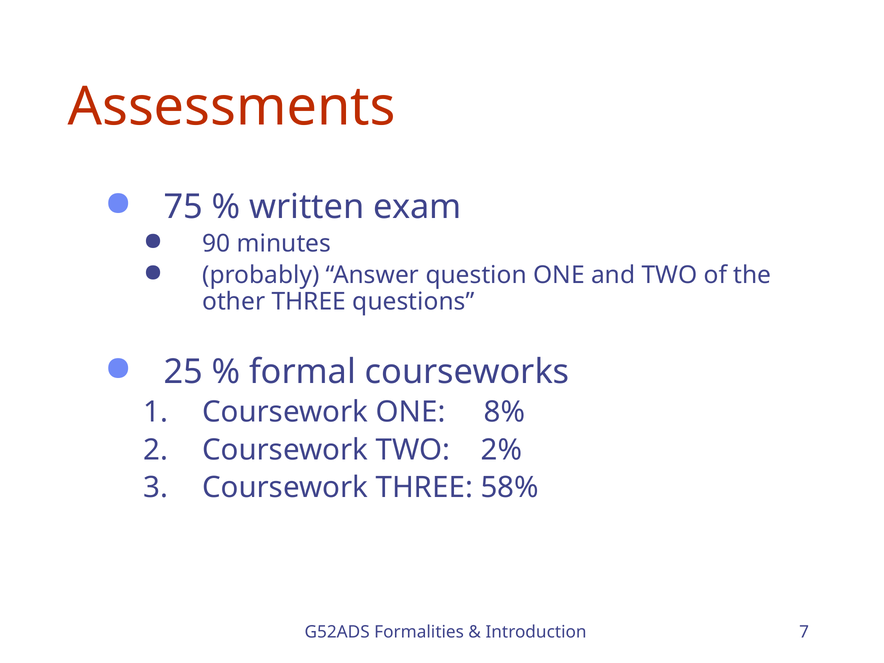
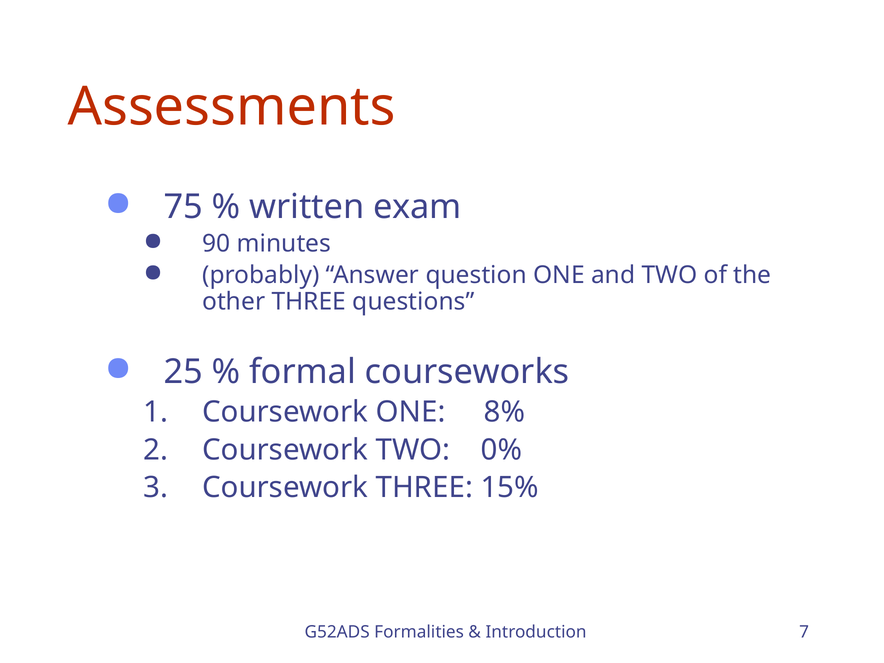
2%: 2% -> 0% (501, 450)
58%: 58% -> 15% (510, 488)
